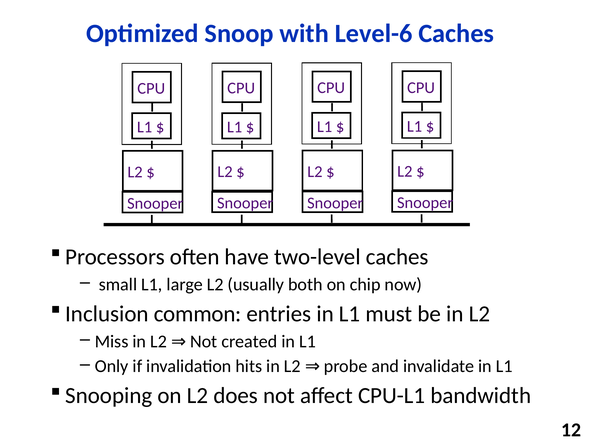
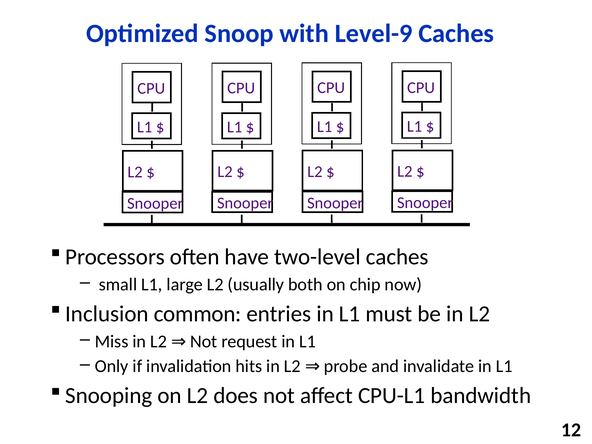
Level-6: Level-6 -> Level-9 (374, 34)
created: created -> request (249, 341)
